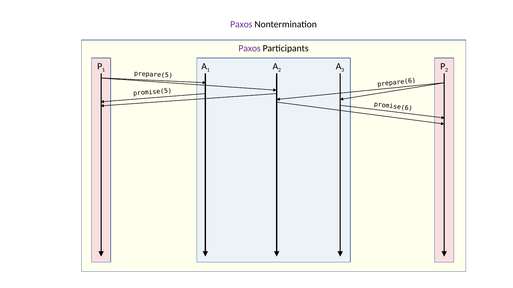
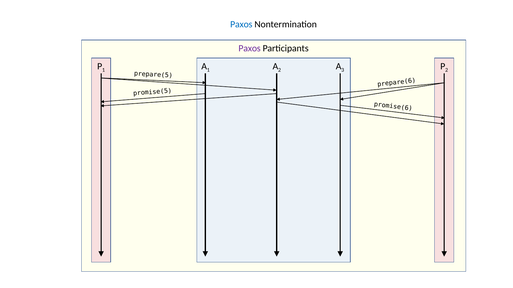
Paxos colour: purple -> blue (241, 24)
